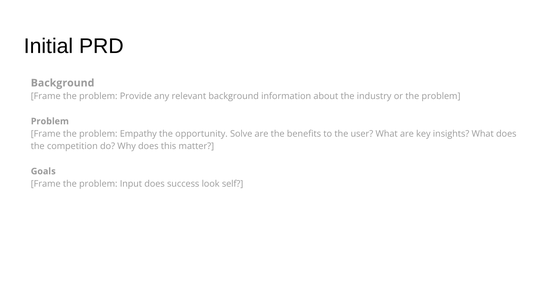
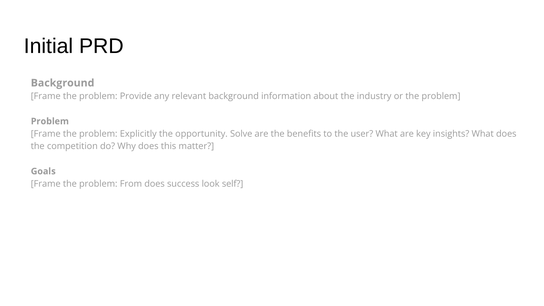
Empathy: Empathy -> Explicitly (138, 134)
Input: Input -> From (131, 184)
